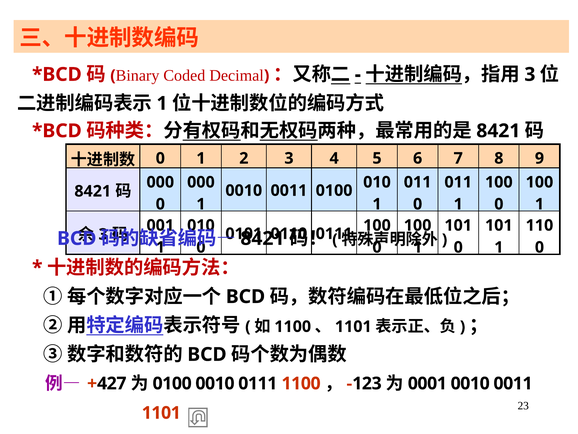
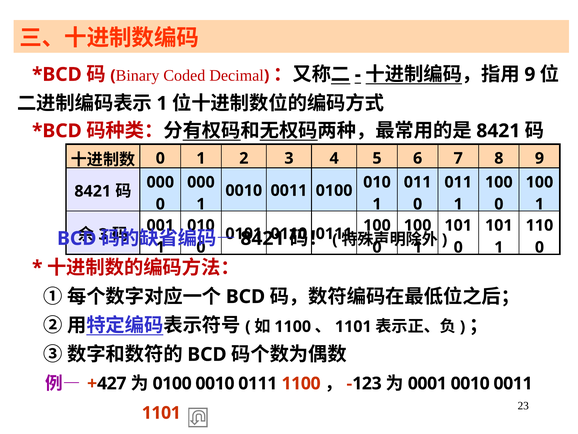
3: 3 -> 9 (530, 74)
